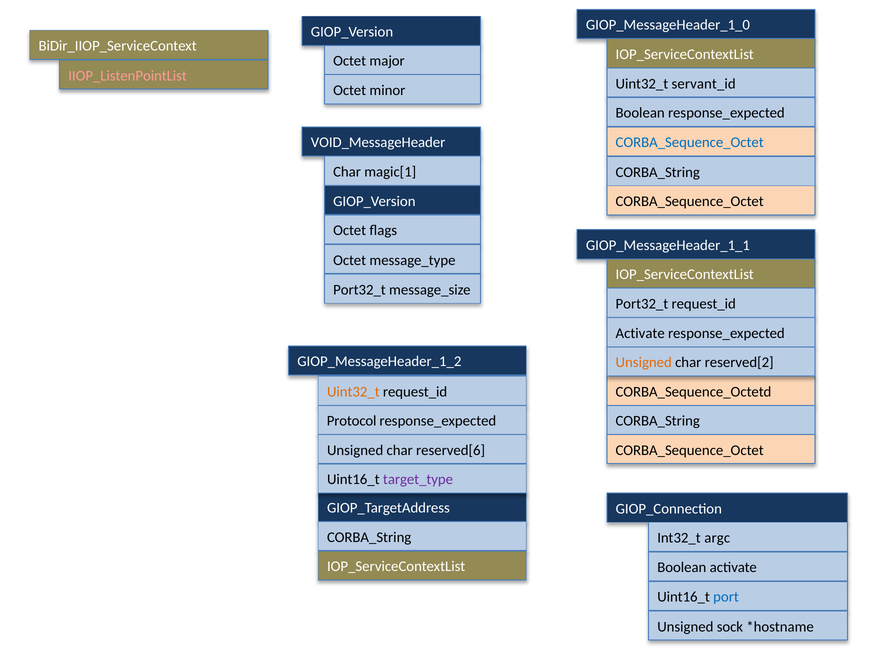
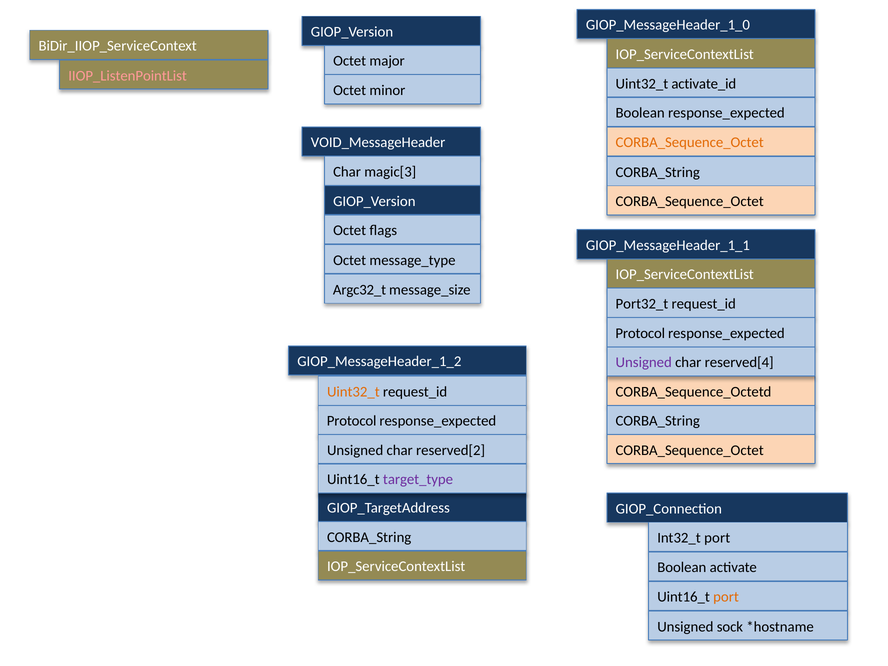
servant_id: servant_id -> activate_id (704, 84)
CORBA_Sequence_Octet colour: blue -> orange (690, 143)
magic[1: magic[1 -> magic[3 (390, 172)
Port32_t: Port32_t -> Argc32_t (360, 290)
Activate: Activate -> Protocol (640, 333)
Unsigned colour: orange -> purple (644, 363)
reserved[2: reserved[2 -> reserved[4 (739, 363)
reserved[6: reserved[6 -> reserved[2 (451, 450)
Int32_t argc: argc -> port (717, 538)
port colour: blue -> orange (726, 597)
